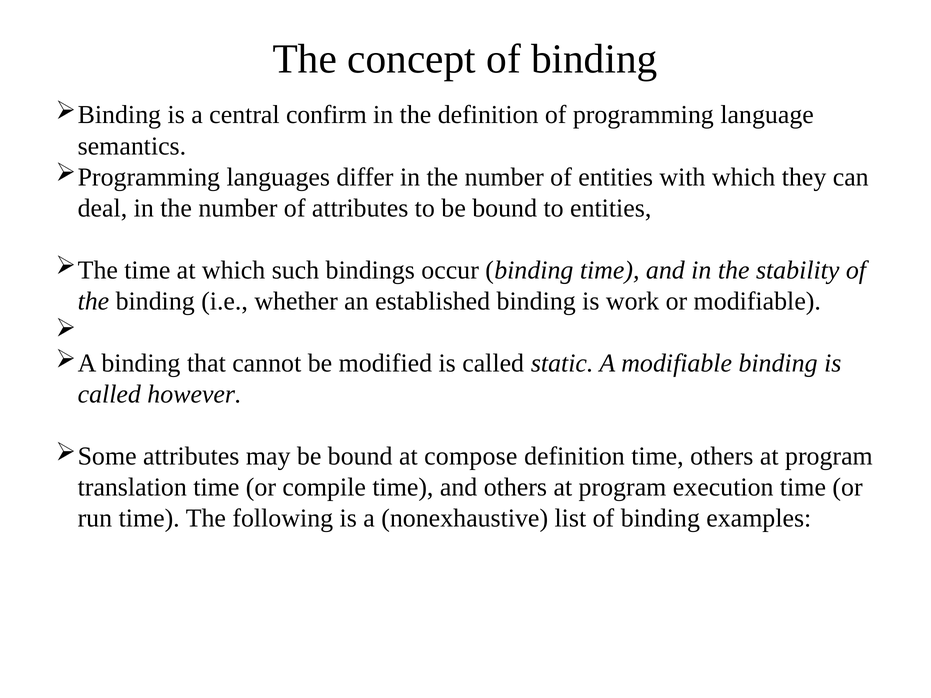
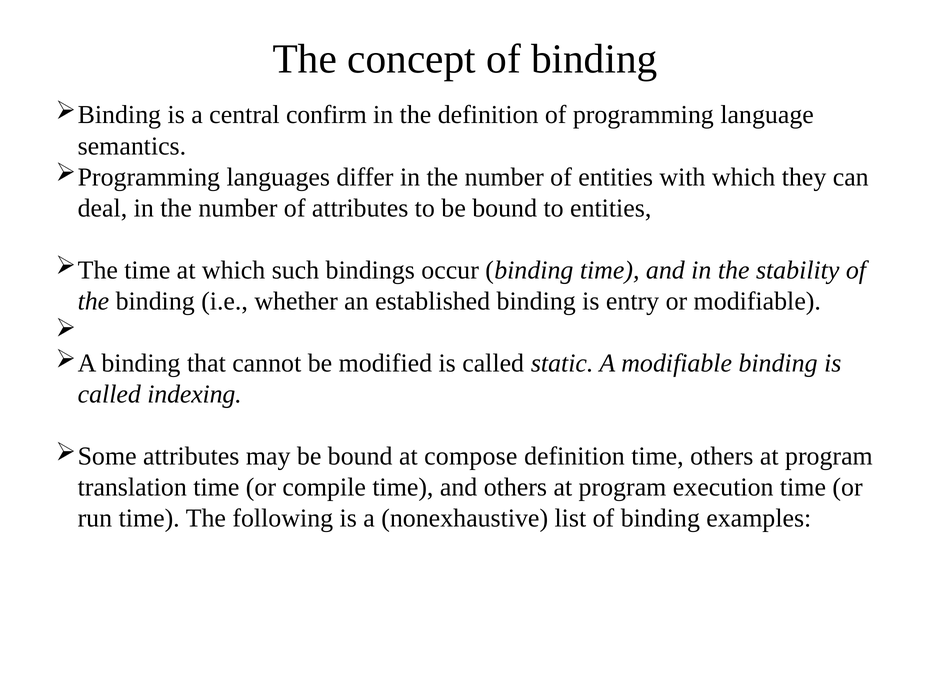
work: work -> entry (633, 301)
however: however -> indexing (195, 394)
